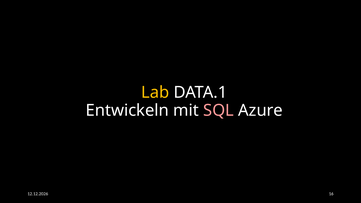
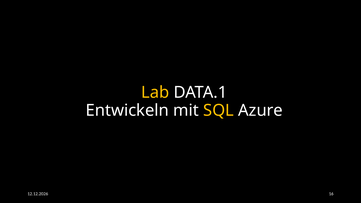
SQL colour: pink -> yellow (219, 110)
